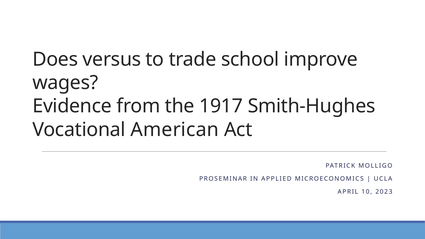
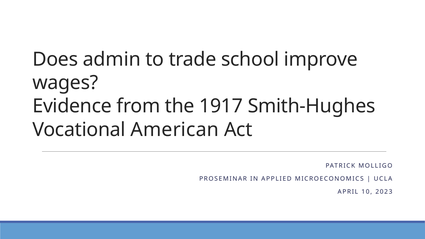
versus: versus -> admin (112, 60)
